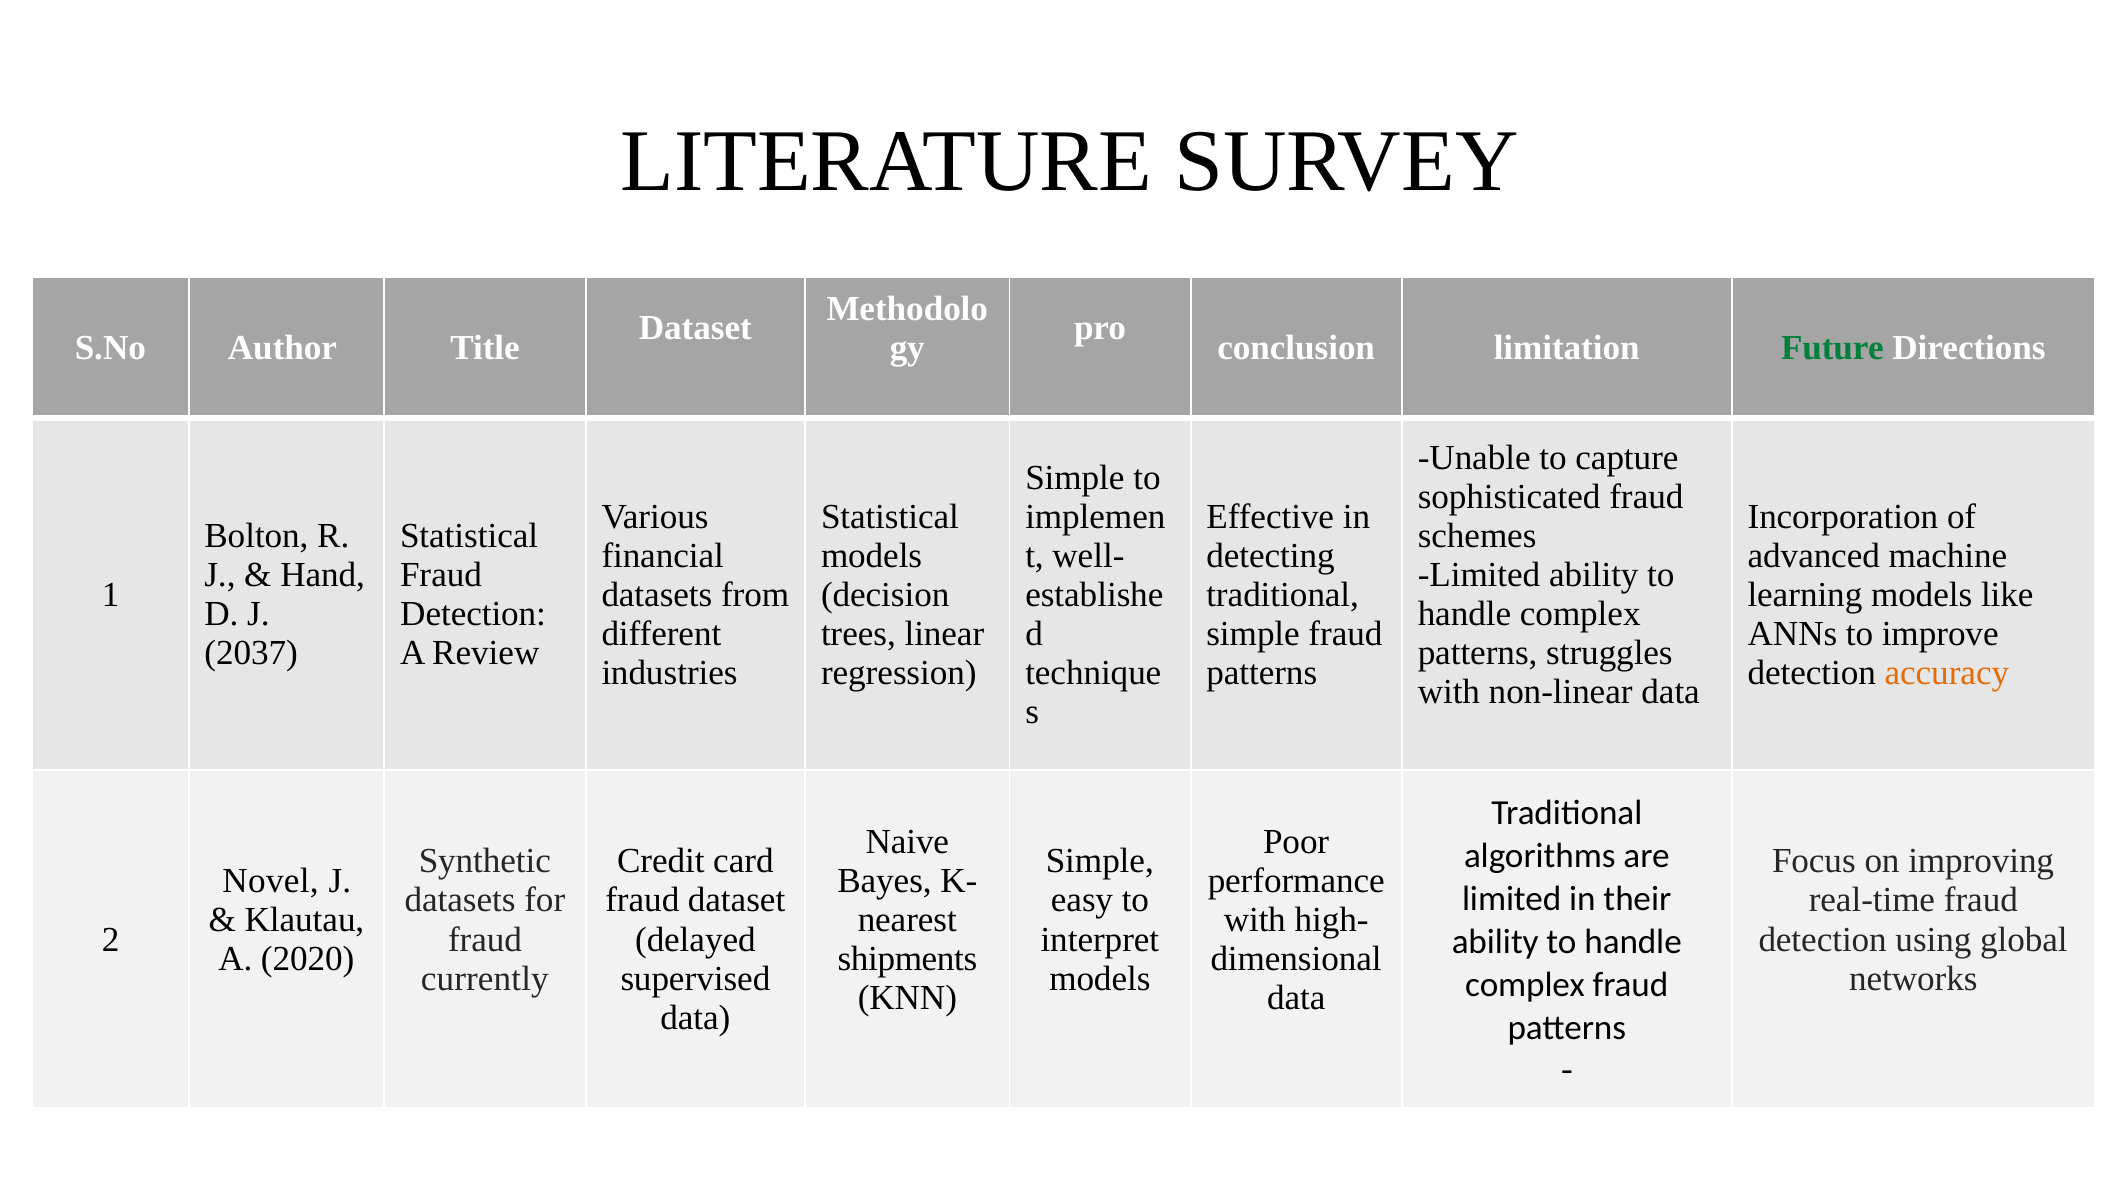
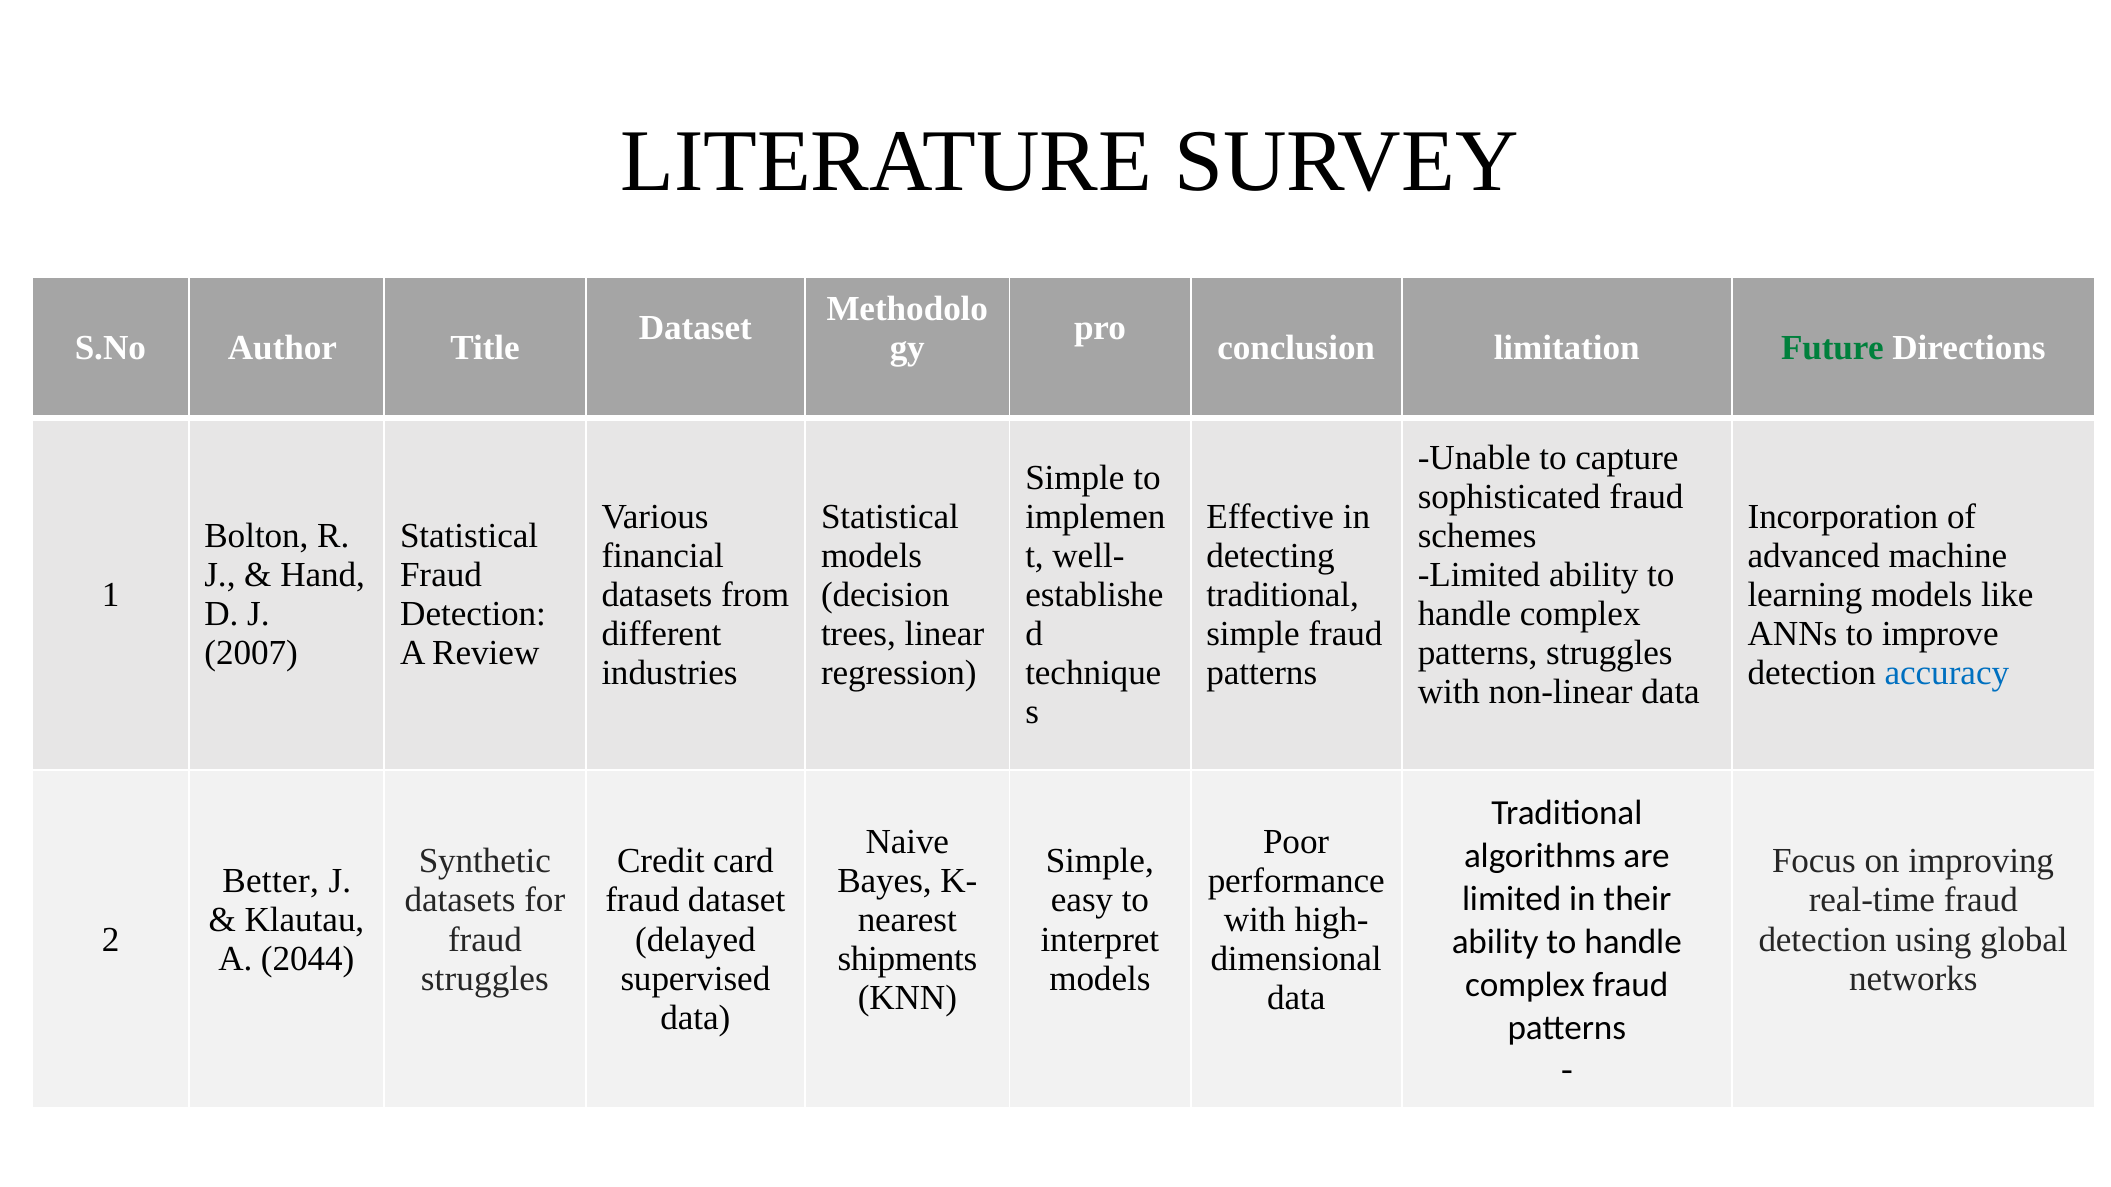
2037: 2037 -> 2007 (251, 653)
accuracy colour: orange -> blue (1947, 673)
Novel: Novel -> Better (271, 881)
2020: 2020 -> 2044 (308, 959)
currently: currently -> struggles (485, 979)
